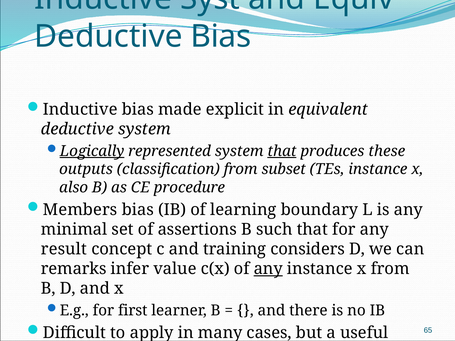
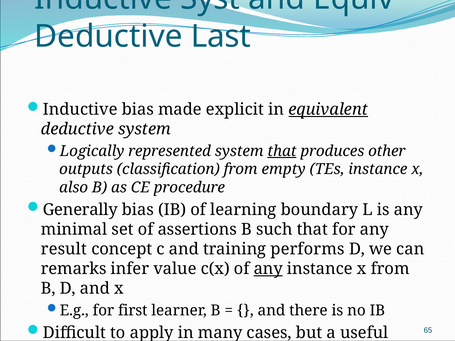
Deductive Bias: Bias -> Last (221, 36)
equivalent underline: none -> present (328, 110)
Logically underline: present -> none (92, 151)
these: these -> other (387, 151)
subset: subset -> empty (284, 169)
Members: Members -> Generally (80, 210)
considers: considers -> performs (308, 249)
